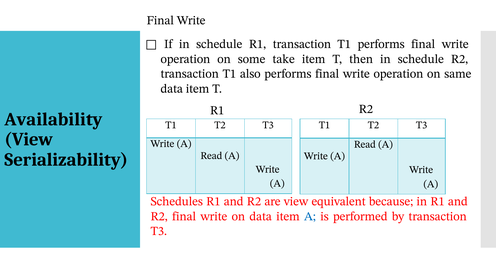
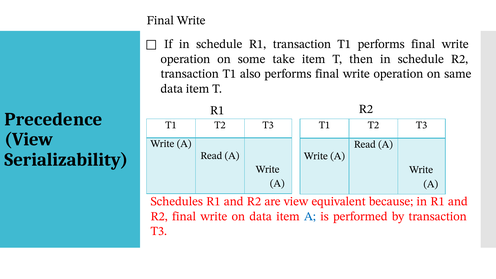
Availability: Availability -> Precedence (54, 119)
